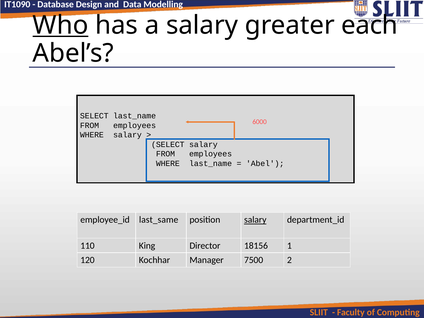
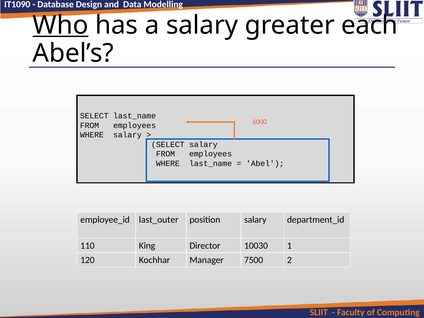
last_same: last_same -> last_outer (159, 220)
salary underline: present -> none (255, 220)
18156: 18156 -> 10030 (256, 246)
